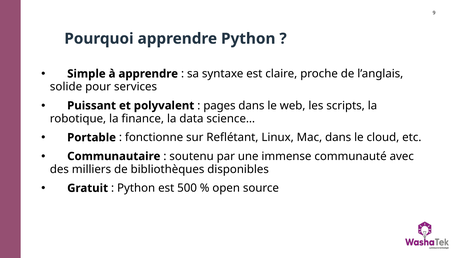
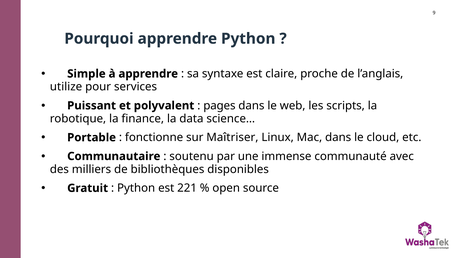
solide: solide -> utilize (66, 87)
Reflétant: Reflétant -> Maîtriser (232, 138)
500: 500 -> 221 (187, 188)
